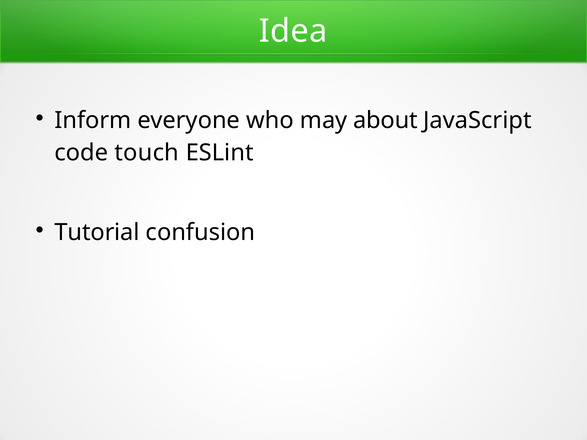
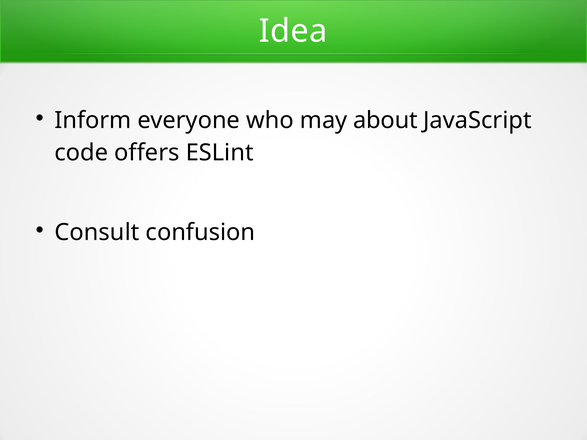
touch: touch -> offers (147, 153)
Tutorial: Tutorial -> Consult (97, 232)
